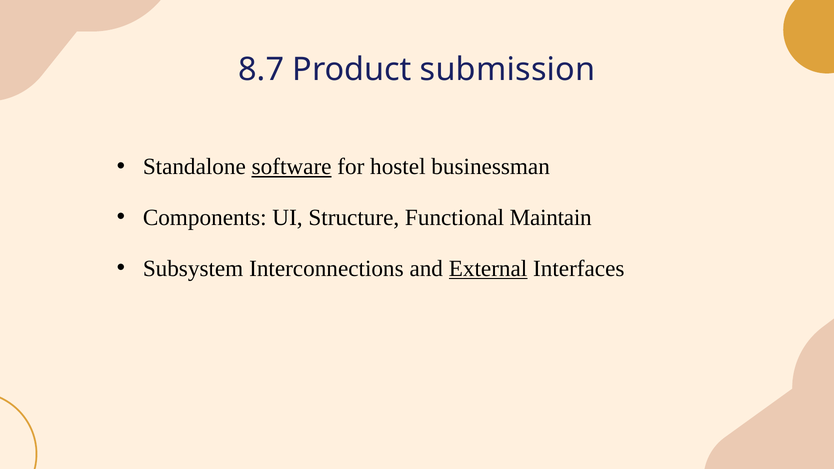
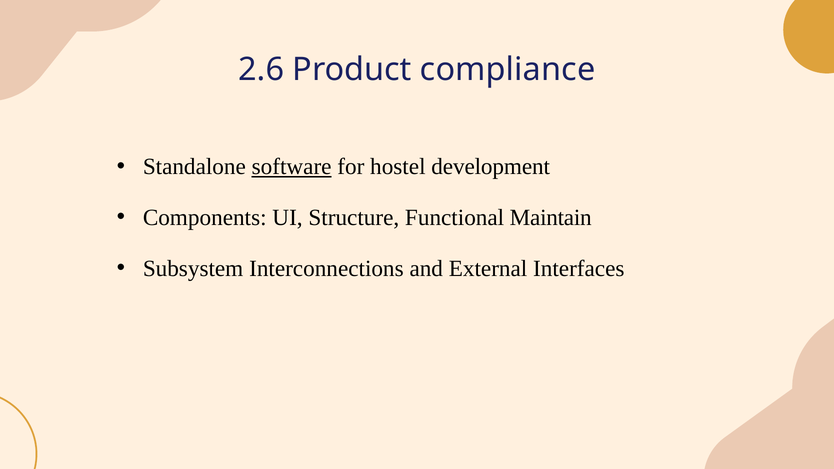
8.7: 8.7 -> 2.6 (261, 70)
submission: submission -> compliance (508, 70)
businessman: businessman -> development (491, 167)
External underline: present -> none (488, 269)
